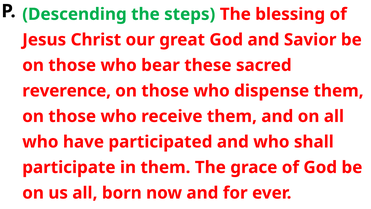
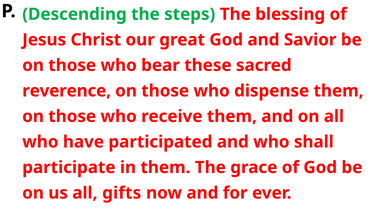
born: born -> gifts (122, 193)
